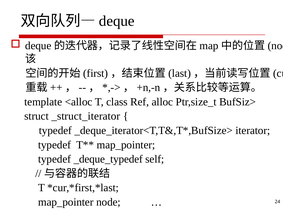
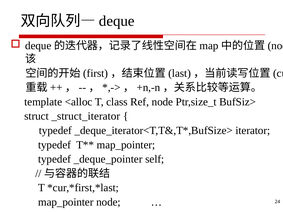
Ref alloc: alloc -> node (162, 102)
_deque_typedef: _deque_typedef -> _deque_pointer (108, 159)
